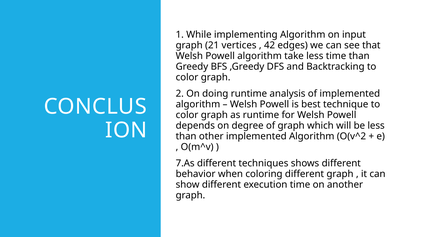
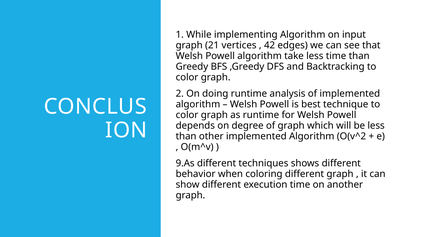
7.As: 7.As -> 9.As (185, 163)
